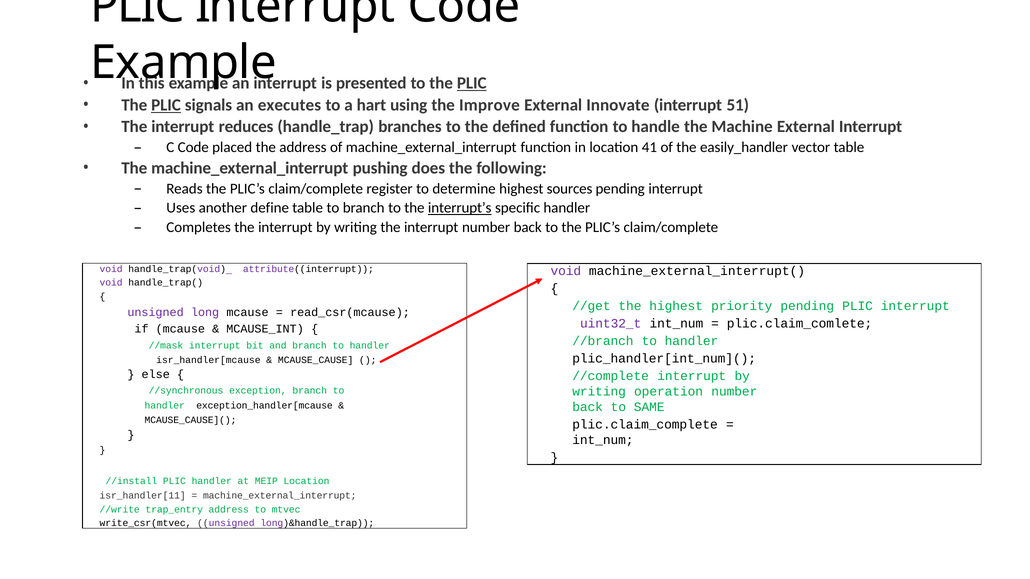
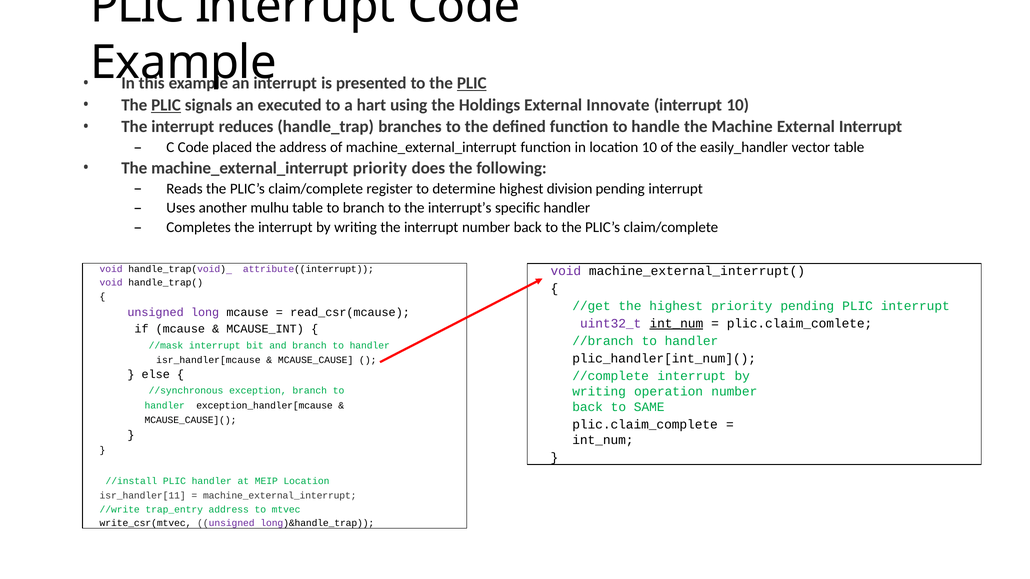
executes: executes -> executed (290, 105)
Improve: Improve -> Holdings (490, 105)
interrupt 51: 51 -> 10 (738, 105)
location 41: 41 -> 10 (649, 148)
machine_external_interrupt pushing: pushing -> priority (380, 168)
sources: sources -> division (570, 189)
define: define -> mulhu (270, 208)
interrupt’s underline: present -> none (460, 208)
int_num underline: none -> present (676, 324)
